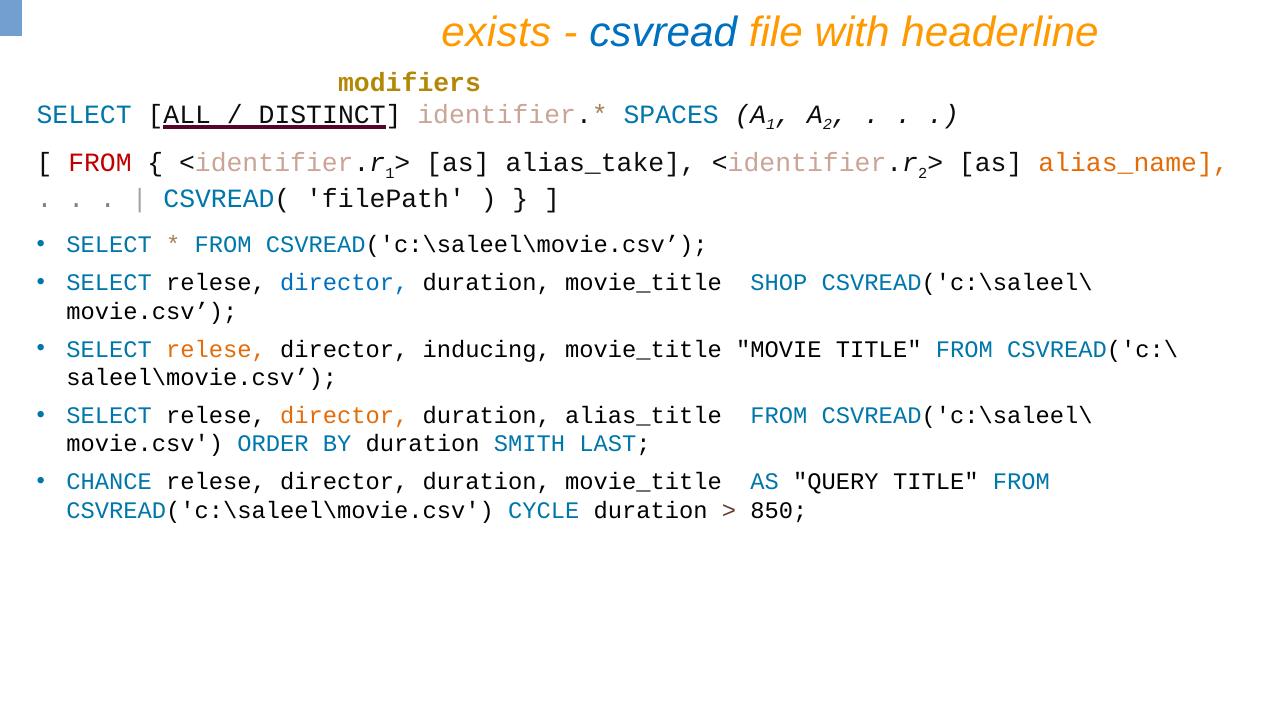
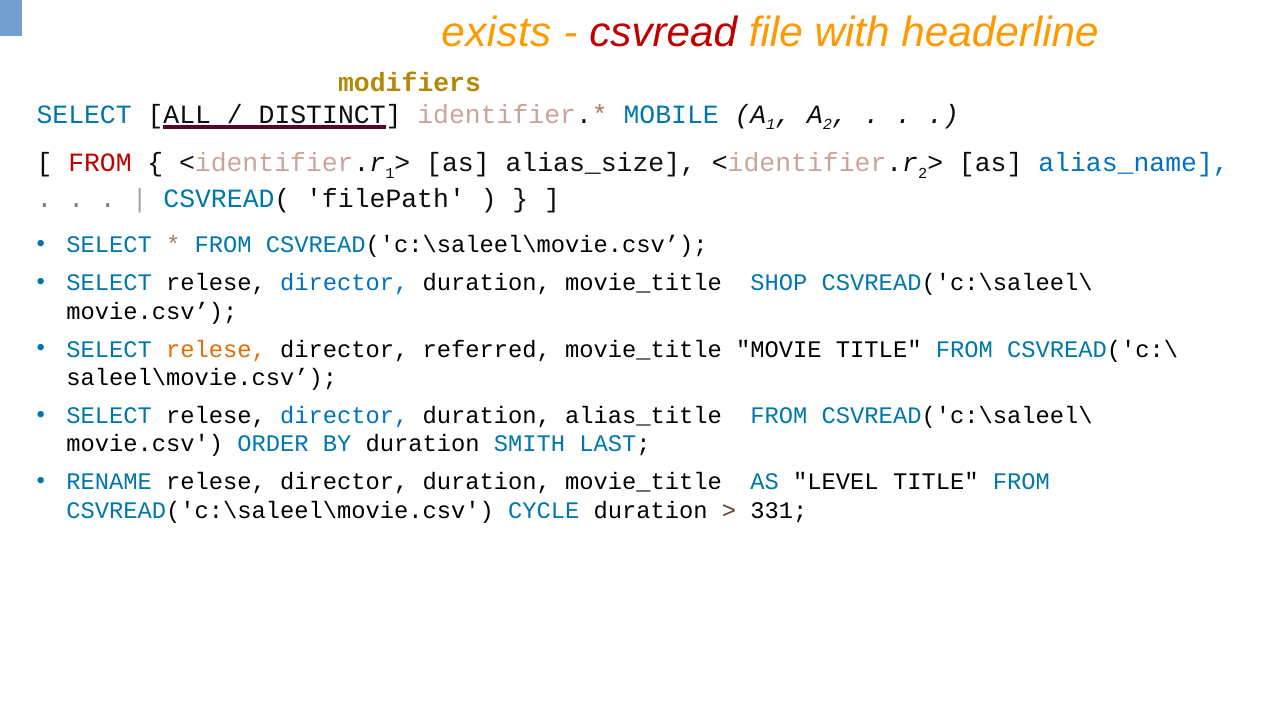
csvread colour: blue -> red (663, 33)
SPACES: SPACES -> MOBILE (671, 115)
alias_take: alias_take -> alias_size (601, 163)
alias_name colour: orange -> blue (1134, 163)
inducing: inducing -> referred (487, 350)
director colour: orange -> blue (344, 416)
CHANCE: CHANCE -> RENAME (109, 483)
QUERY: QUERY -> LEVEL (836, 483)
850: 850 -> 331 (779, 511)
